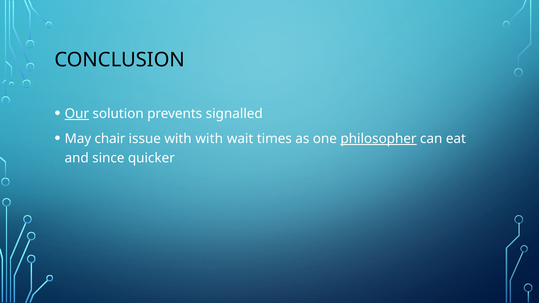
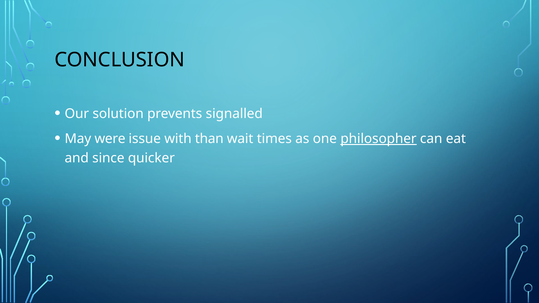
Our underline: present -> none (77, 114)
chair: chair -> were (110, 139)
with with: with -> than (209, 139)
